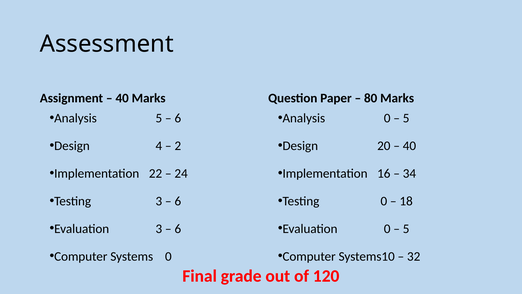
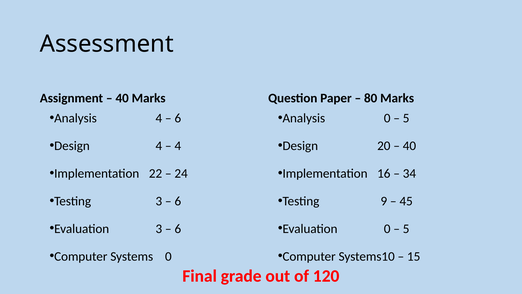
Analysis 5: 5 -> 4 (159, 118)
2: 2 -> 4 (178, 146)
Testing 0: 0 -> 9 (384, 201)
18: 18 -> 45 (406, 201)
32: 32 -> 15 (414, 256)
